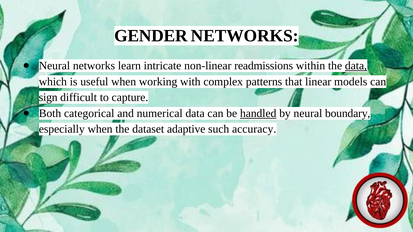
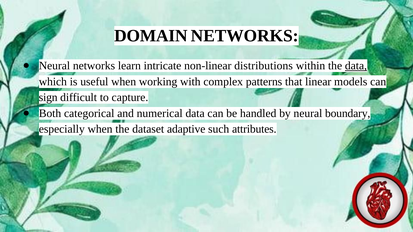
GENDER: GENDER -> DOMAIN (151, 36)
readmissions: readmissions -> distributions (264, 66)
handled underline: present -> none (258, 114)
accuracy: accuracy -> attributes (254, 129)
